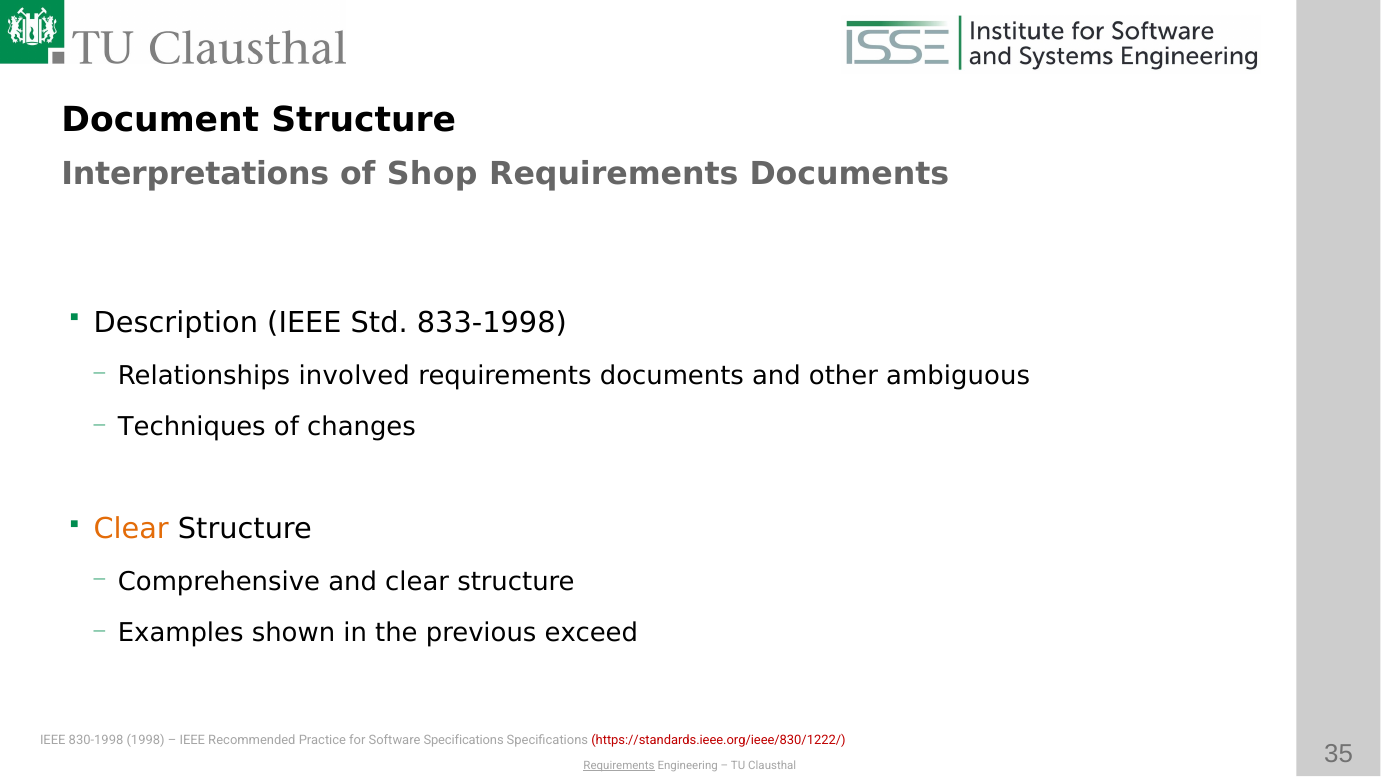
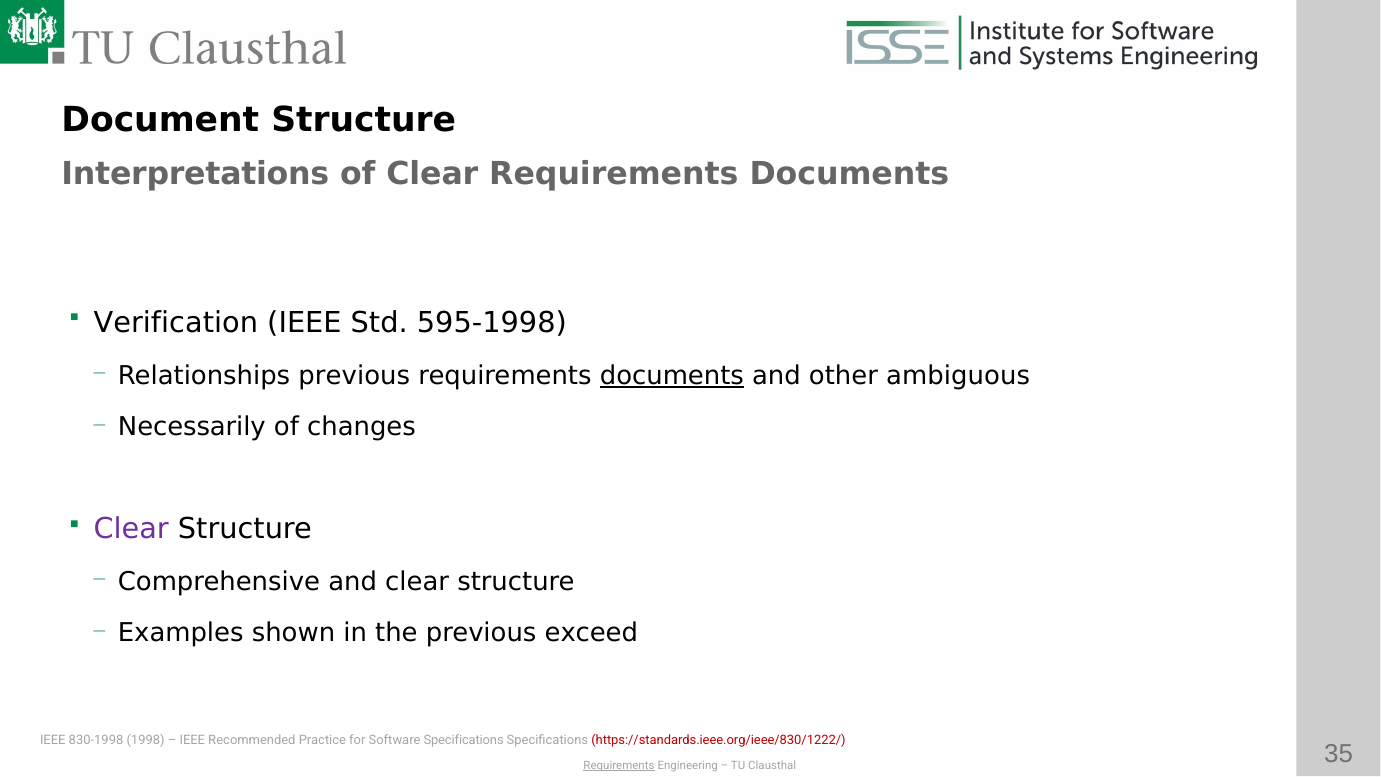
of Shop: Shop -> Clear (432, 174)
Description: Description -> Verification (176, 323)
833-1998: 833-1998 -> 595-1998 (492, 323)
Relationships involved: involved -> previous (354, 375)
documents underline: none -> present (672, 375)
Techniques: Techniques -> Necessarily (192, 427)
Clear colour: orange -> purple (131, 529)
